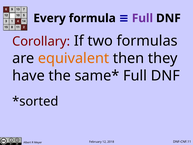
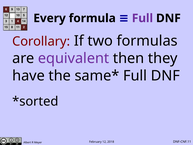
equivalent colour: orange -> purple (74, 58)
